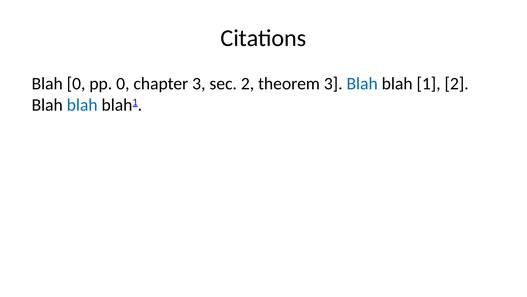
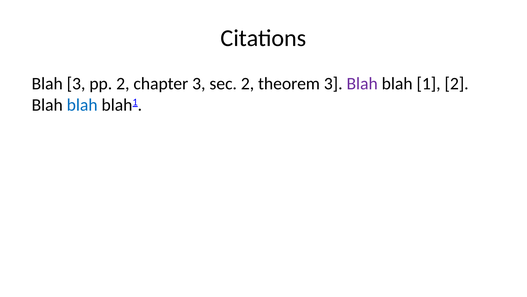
Blah 0: 0 -> 3 (76, 84)
pp 0: 0 -> 2 (123, 84)
Blah colour: blue -> purple (362, 84)
